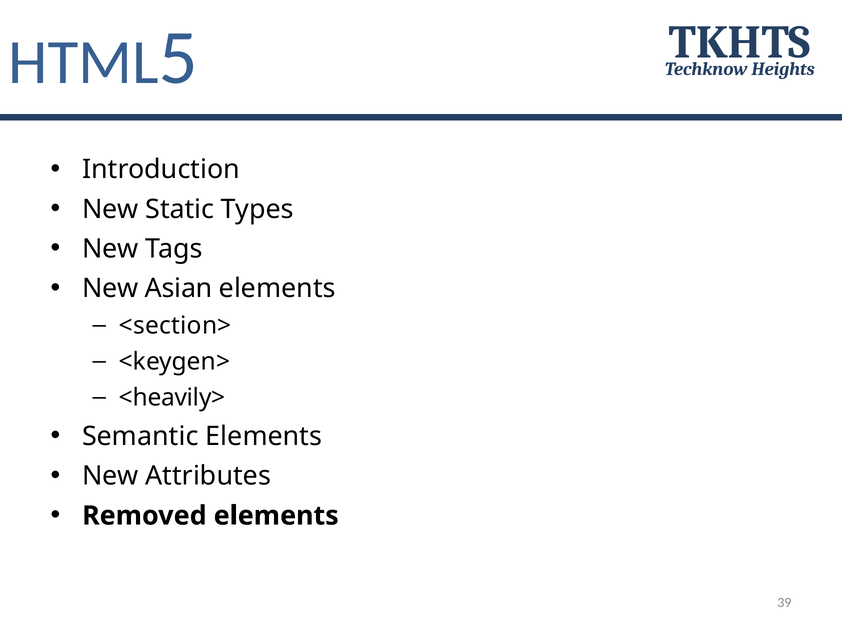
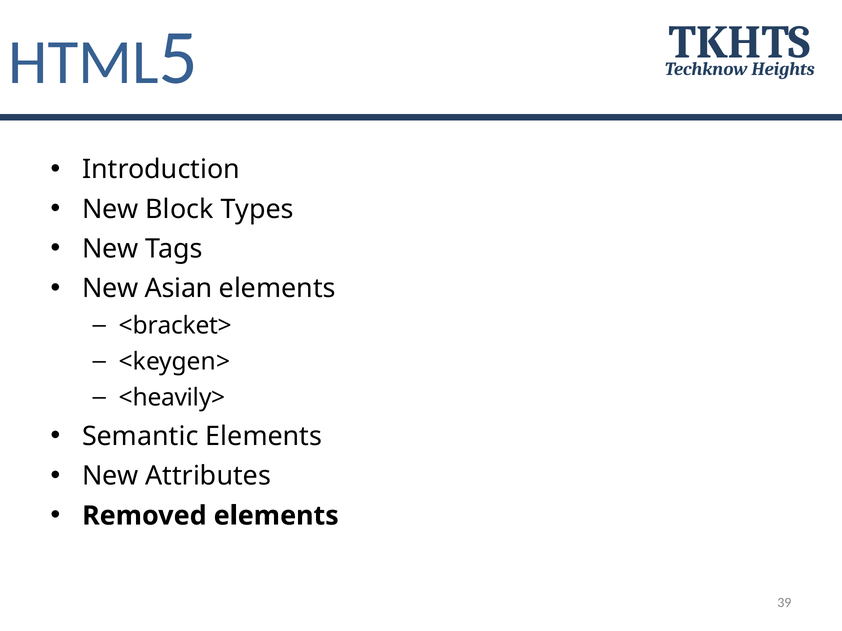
Static: Static -> Block (180, 209)
<section>: <section> -> <bracket> (175, 326)
